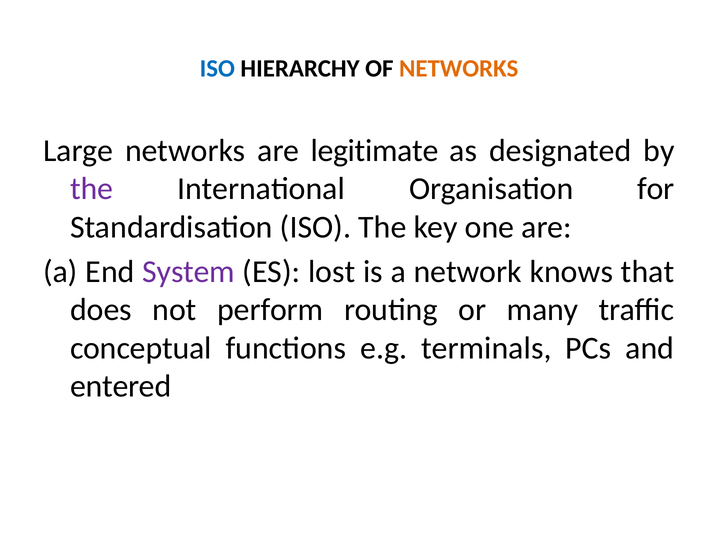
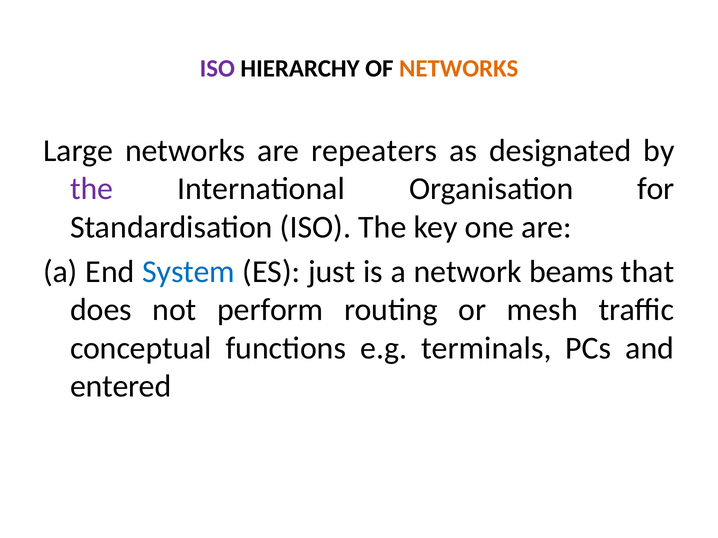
ISO colour: blue -> purple (217, 69)
legitimate: legitimate -> repeaters (374, 151)
System colour: purple -> blue (189, 272)
lost: lost -> just (332, 272)
knows: knows -> beams (572, 272)
many: many -> mesh (542, 310)
